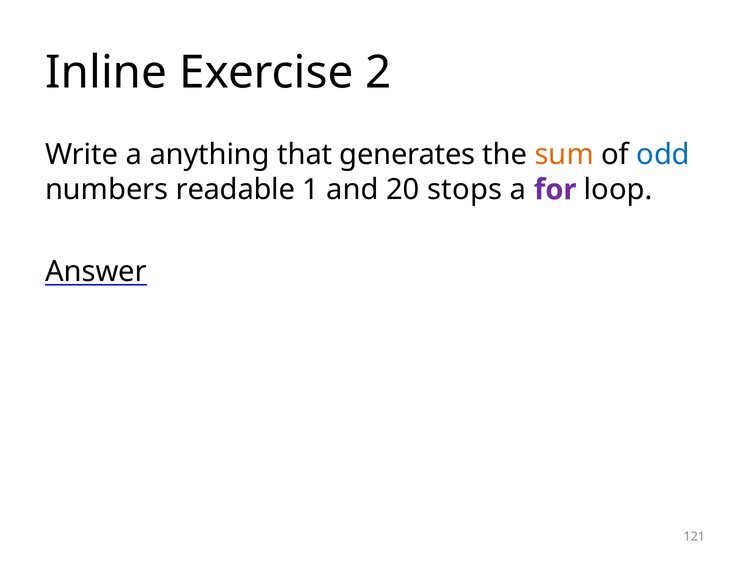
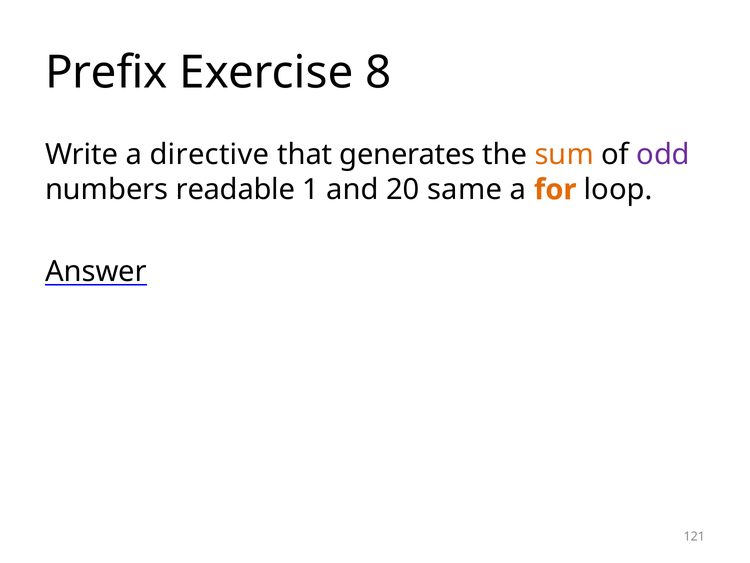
Inline: Inline -> Prefix (106, 73)
2: 2 -> 8 (379, 73)
anything: anything -> directive (209, 155)
odd colour: blue -> purple (663, 155)
stops: stops -> same (465, 190)
for colour: purple -> orange (555, 190)
